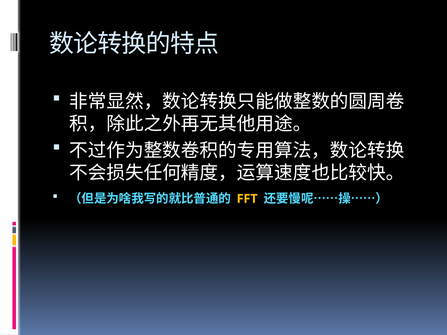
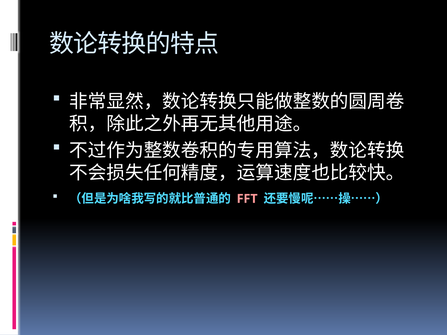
FFT colour: yellow -> pink (247, 199)
